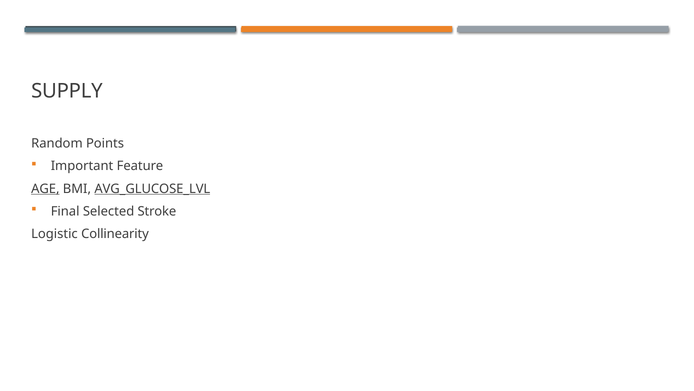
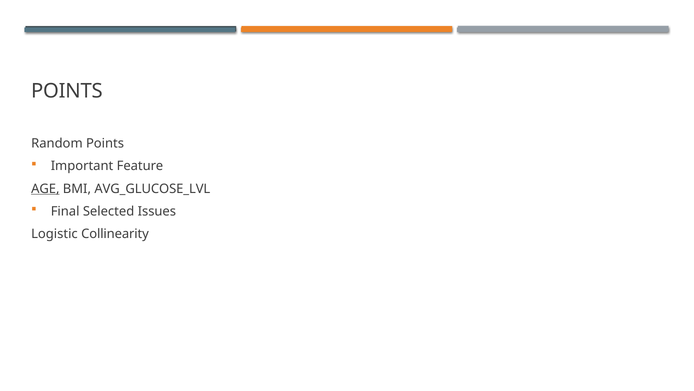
SUPPLY: SUPPLY -> POINTS (67, 91)
AVG_GLUCOSE_LVL underline: present -> none (152, 188)
Stroke: Stroke -> Issues (157, 211)
